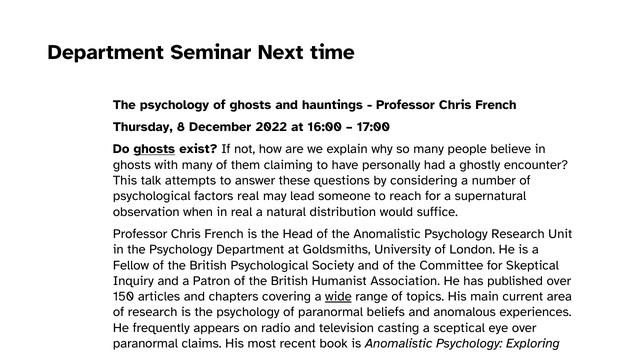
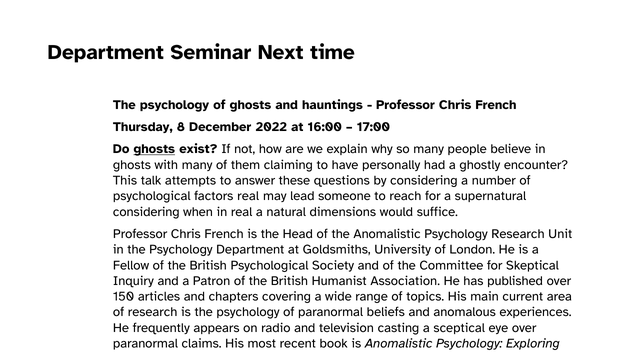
observation: observation -> considering (146, 212)
distribution: distribution -> dimensions (343, 212)
wide underline: present -> none (338, 297)
